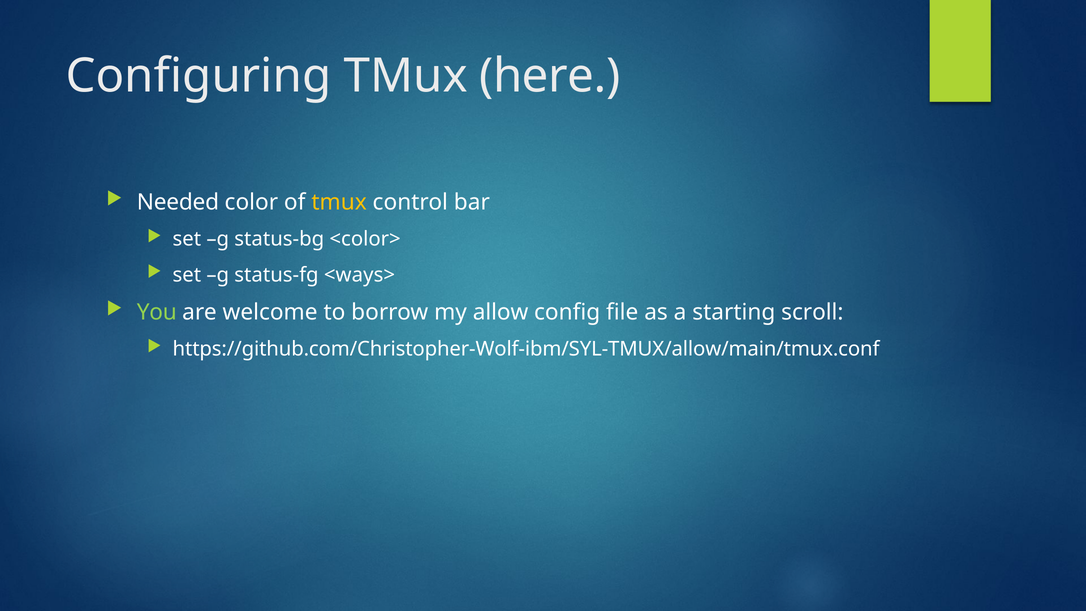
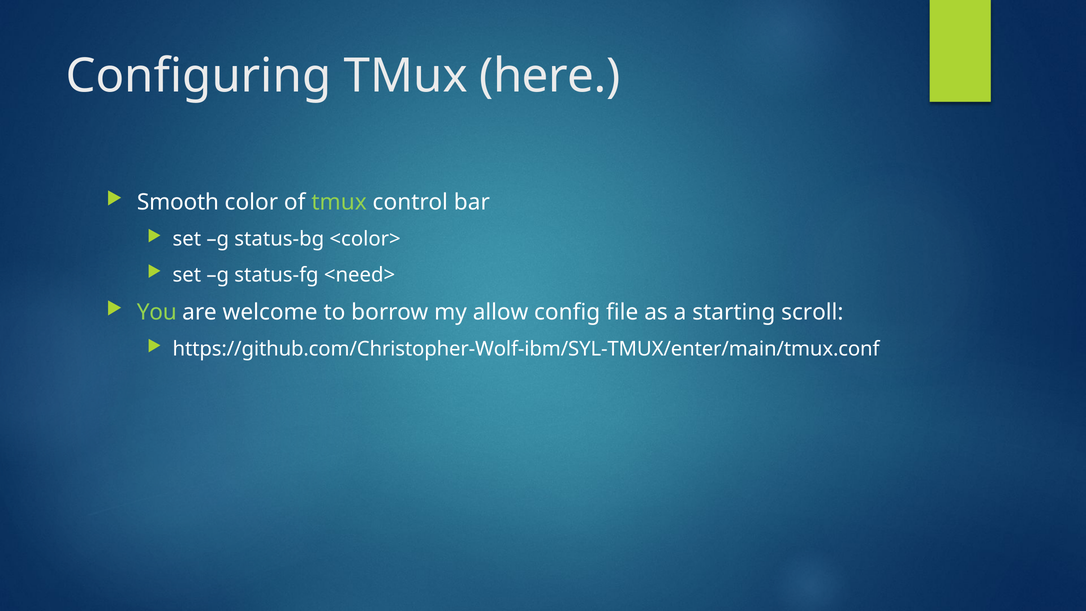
Needed: Needed -> Smooth (178, 202)
tmux colour: yellow -> light green (339, 202)
<ways>: <ways> -> <need> (360, 275)
https://github.com/Christopher-Wolf-ibm/SYL-TMUX/allow/main/tmux.conf: https://github.com/Christopher-Wolf-ibm/SYL-TMUX/allow/main/tmux.conf -> https://github.com/Christopher-Wolf-ibm/SYL-TMUX/enter/main/tmux.conf (526, 349)
